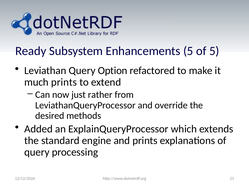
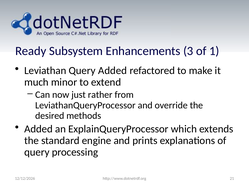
Enhancements 5: 5 -> 3 (188, 51)
of 5: 5 -> 1 (214, 51)
Query Option: Option -> Added (113, 70)
much prints: prints -> minor (64, 82)
